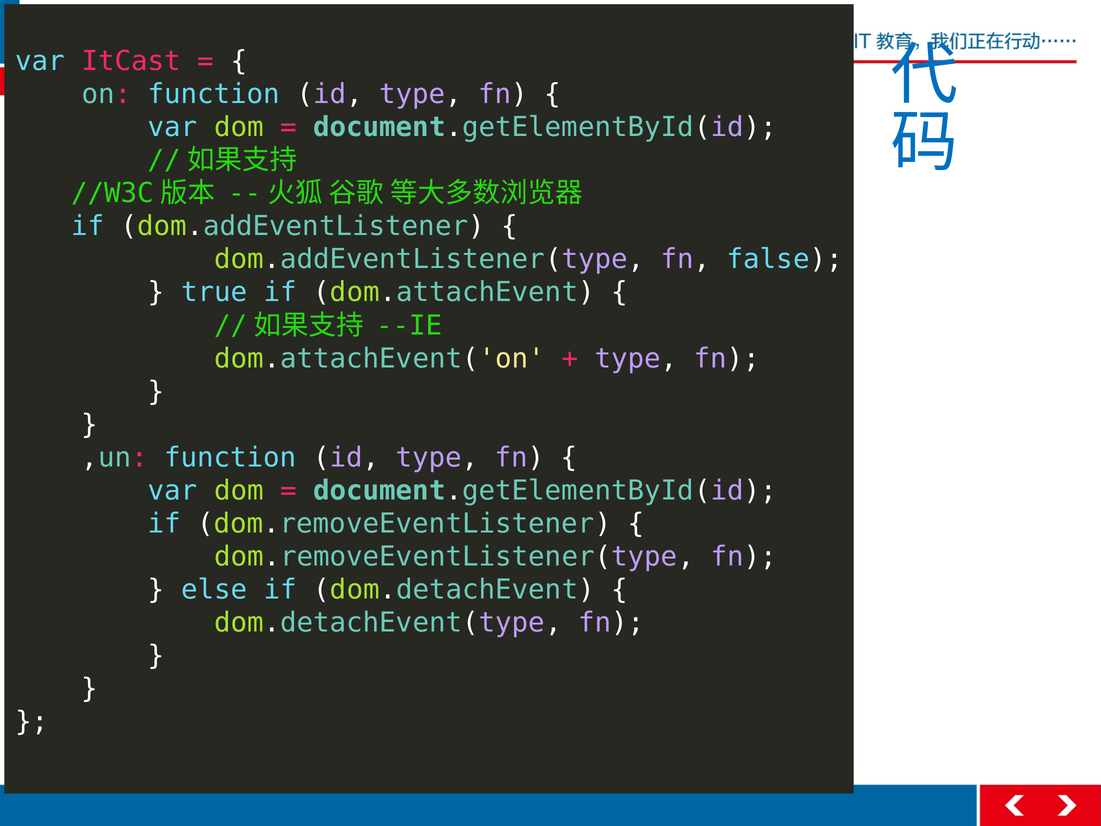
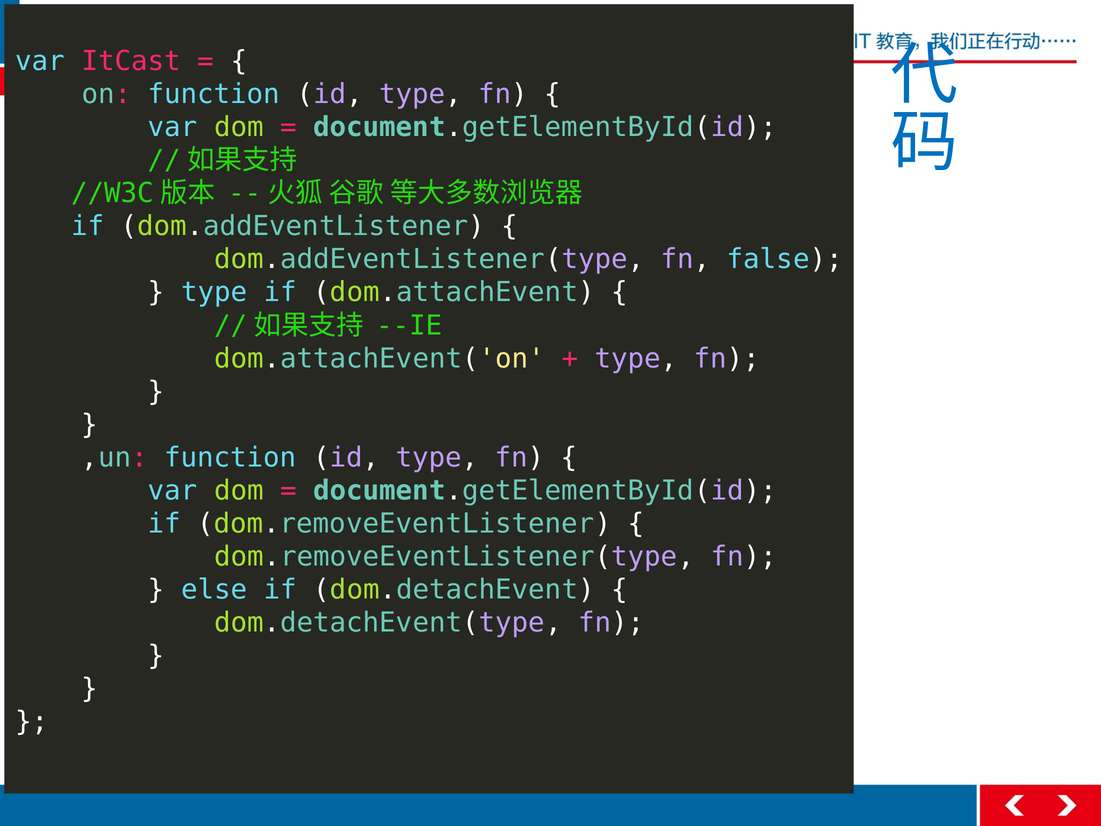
true: true -> type (214, 292)
